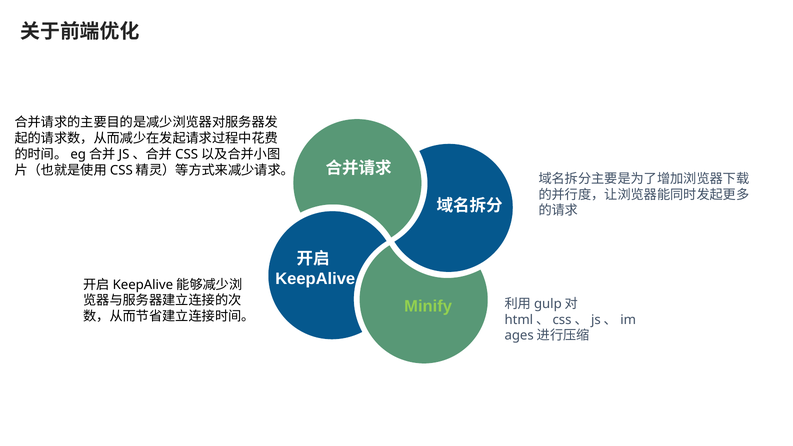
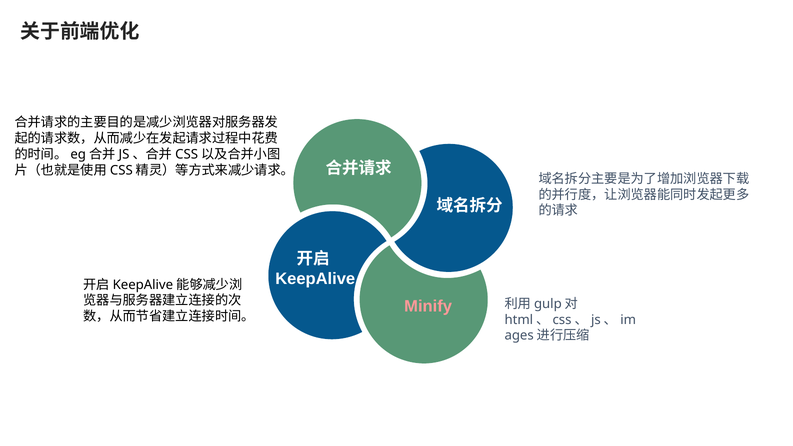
Minify colour: light green -> pink (428, 306)
